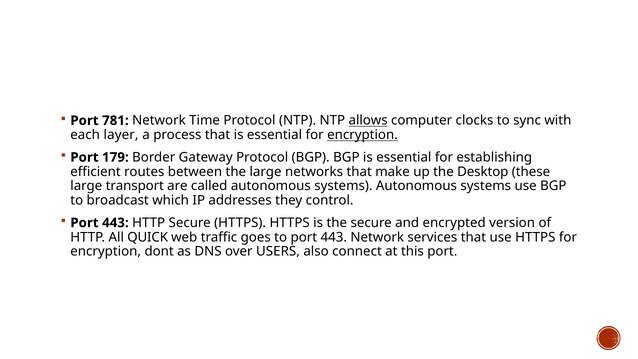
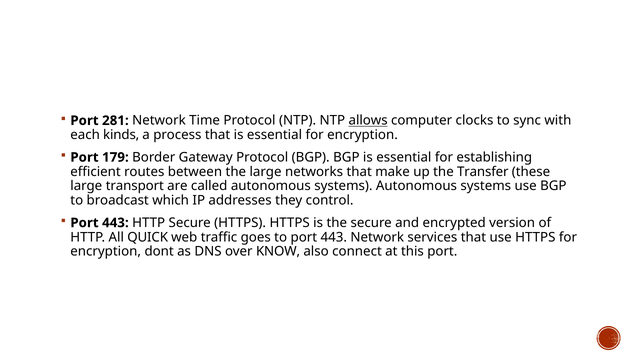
781: 781 -> 281 (115, 121)
layer: layer -> kinds (121, 135)
encryption underline: present -> none (362, 135)
Desktop: Desktop -> Transfer (483, 172)
USERS: USERS -> KNOW (278, 251)
